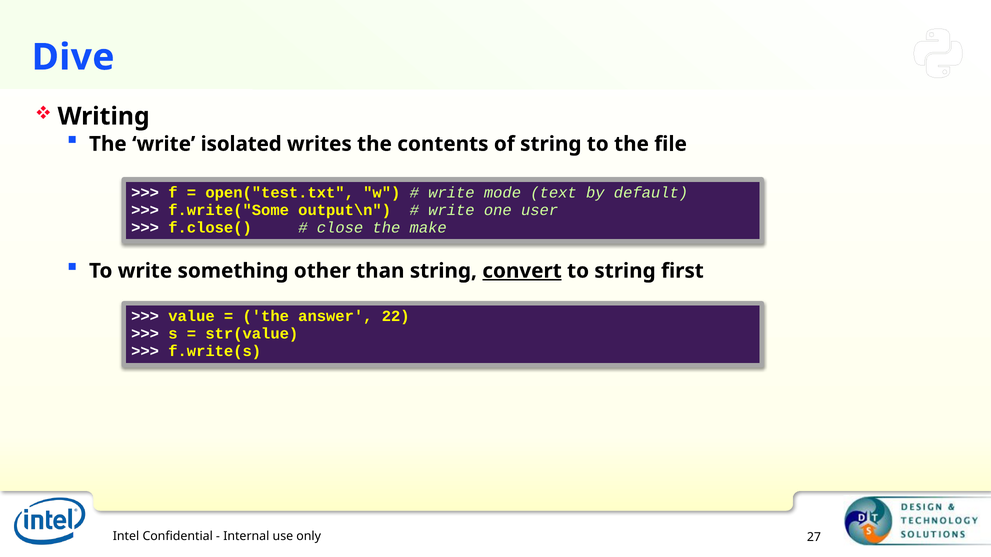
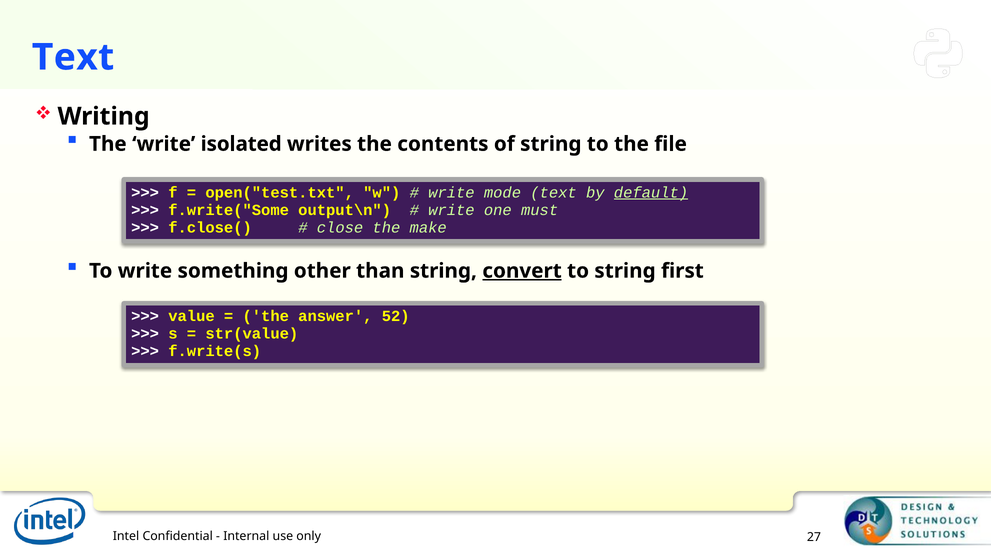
Dive: Dive -> Text (73, 57)
default underline: none -> present (651, 193)
user: user -> must (540, 210)
22: 22 -> 52 (396, 317)
